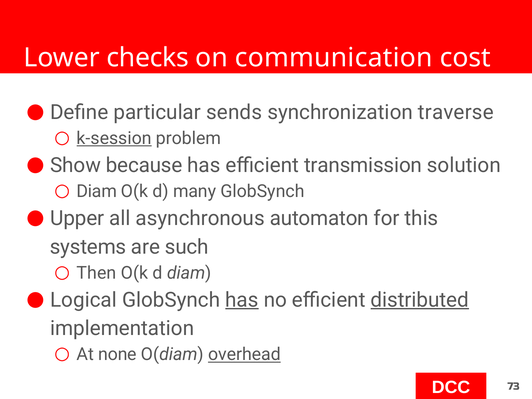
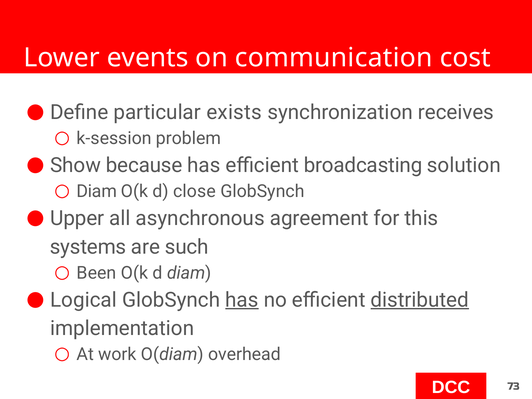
checks: checks -> events (148, 58)
sends: sends -> exists (234, 112)
traverse: traverse -> receives (456, 112)
k-session underline: present -> none (114, 138)
transmission: transmission -> broadcasting (363, 165)
many: many -> close (194, 191)
automaton: automaton -> agreement (319, 218)
Then: Then -> Been (97, 273)
none: none -> work (117, 354)
overhead underline: present -> none (244, 354)
